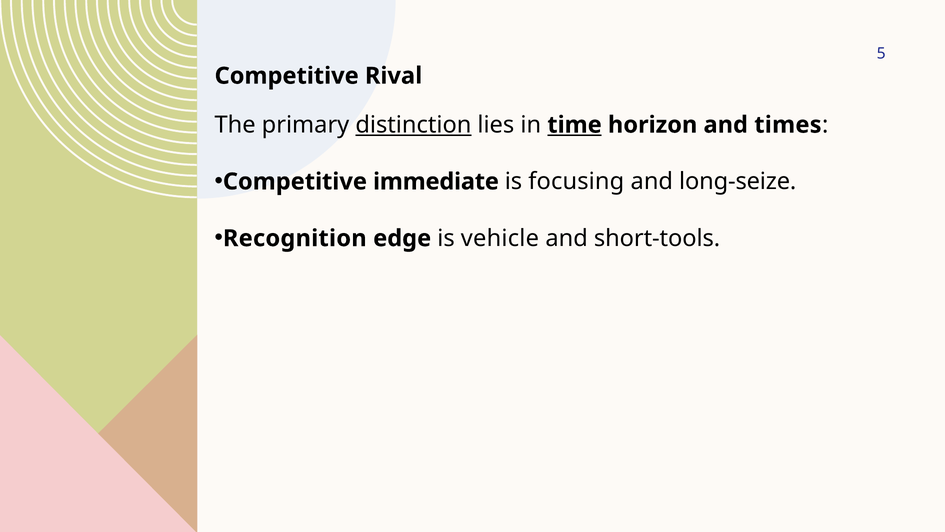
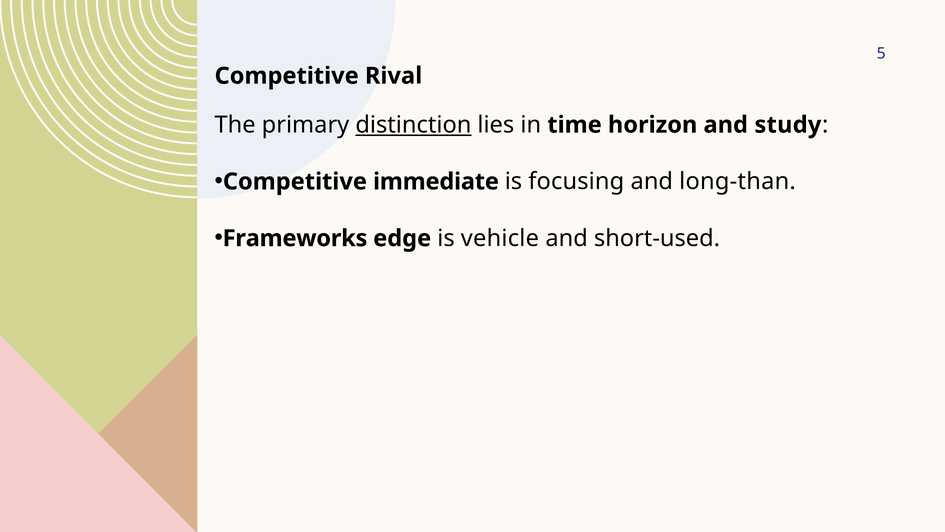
time underline: present -> none (575, 125)
times: times -> study (788, 125)
long-seize: long-seize -> long-than (738, 181)
Recognition: Recognition -> Frameworks (295, 238)
short-tools: short-tools -> short-used (657, 238)
